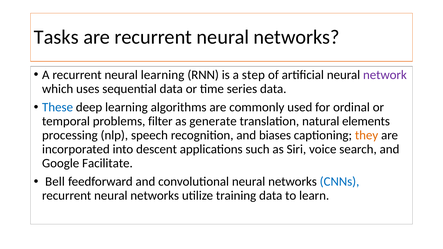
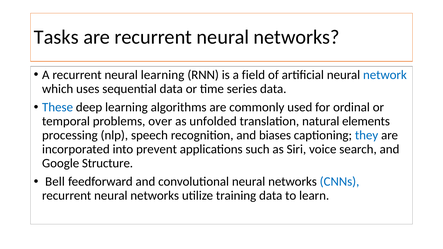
step: step -> field (253, 75)
network colour: purple -> blue (385, 75)
filter: filter -> over (160, 121)
generate: generate -> unfolded (213, 121)
they colour: orange -> blue (367, 135)
descent: descent -> prevent (157, 149)
Facilitate: Facilitate -> Structure (108, 163)
